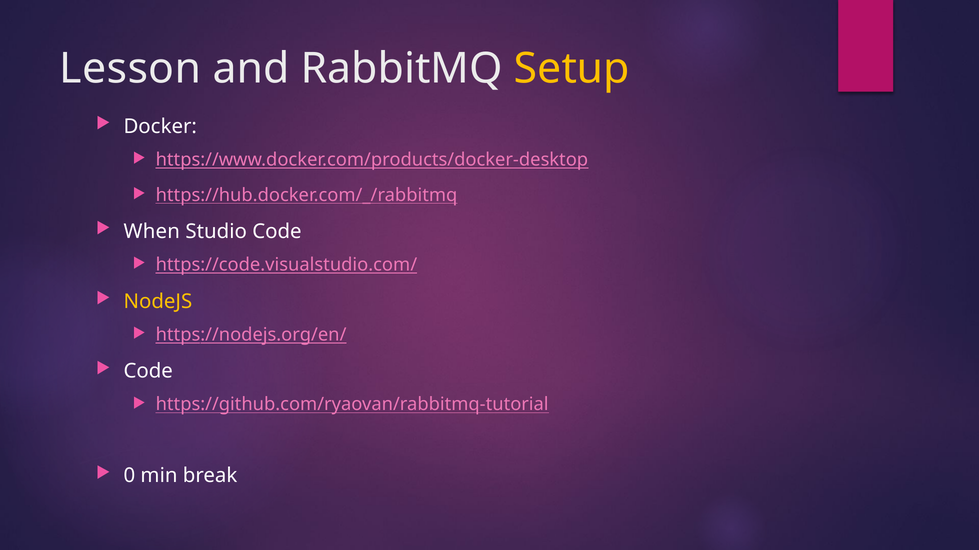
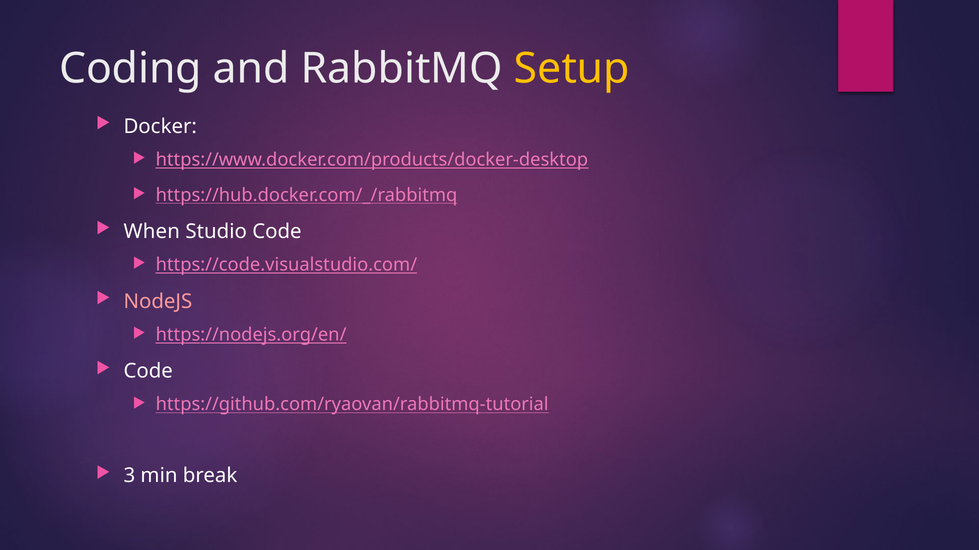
Lesson: Lesson -> Coding (130, 69)
NodeJS colour: yellow -> pink (158, 302)
0: 0 -> 3 (129, 476)
